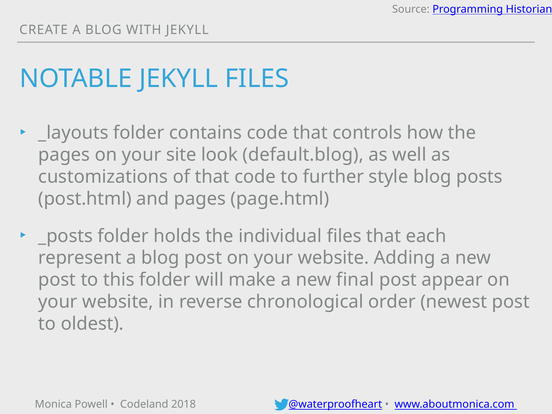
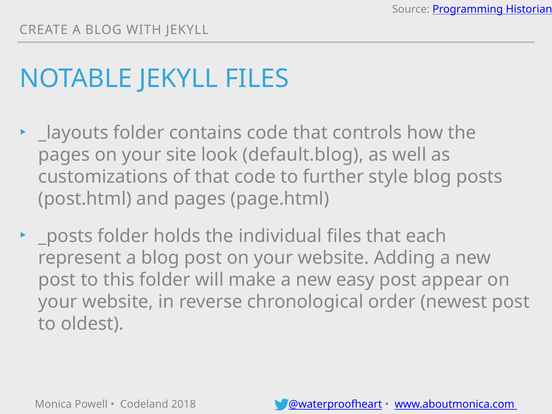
final: final -> easy (355, 280)
